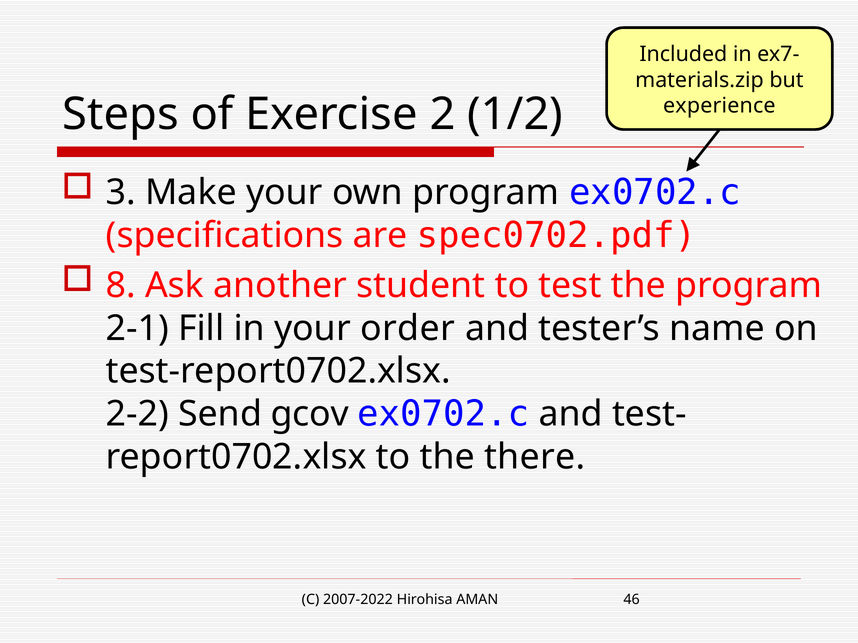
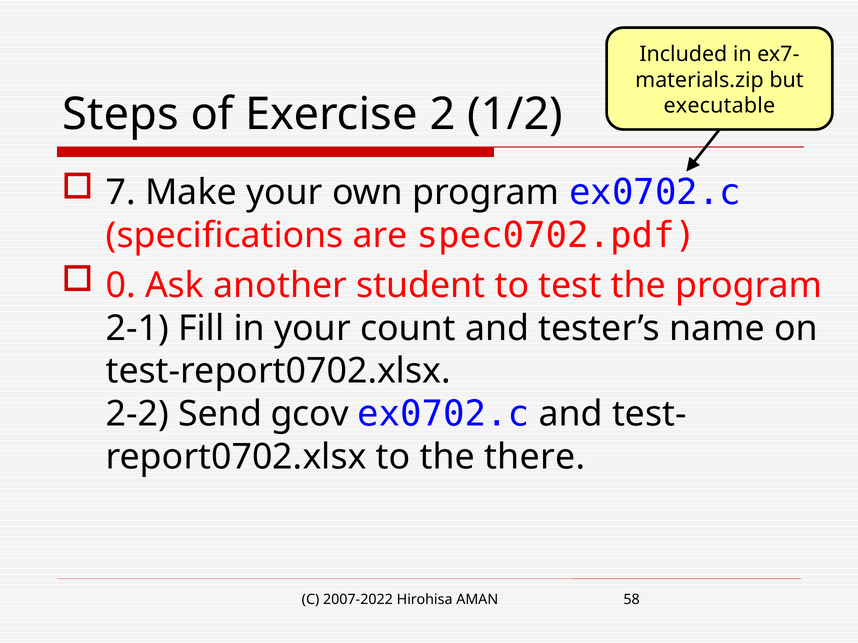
experience: experience -> executable (719, 106)
3: 3 -> 7 (121, 193)
8: 8 -> 0 (121, 286)
order: order -> count (408, 329)
46: 46 -> 58 (632, 600)
